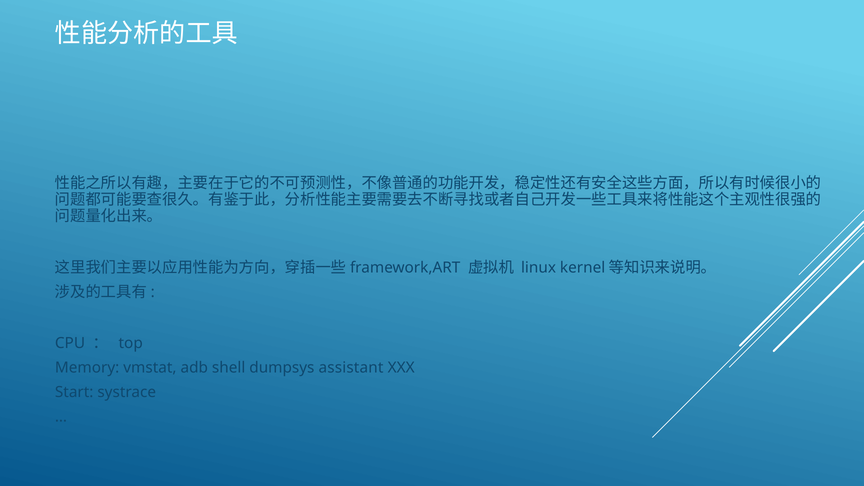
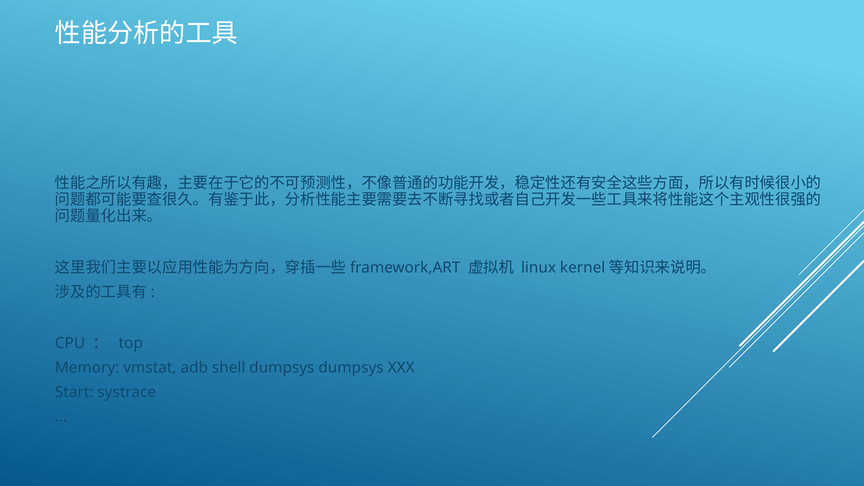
dumpsys assistant: assistant -> dumpsys (351, 368)
